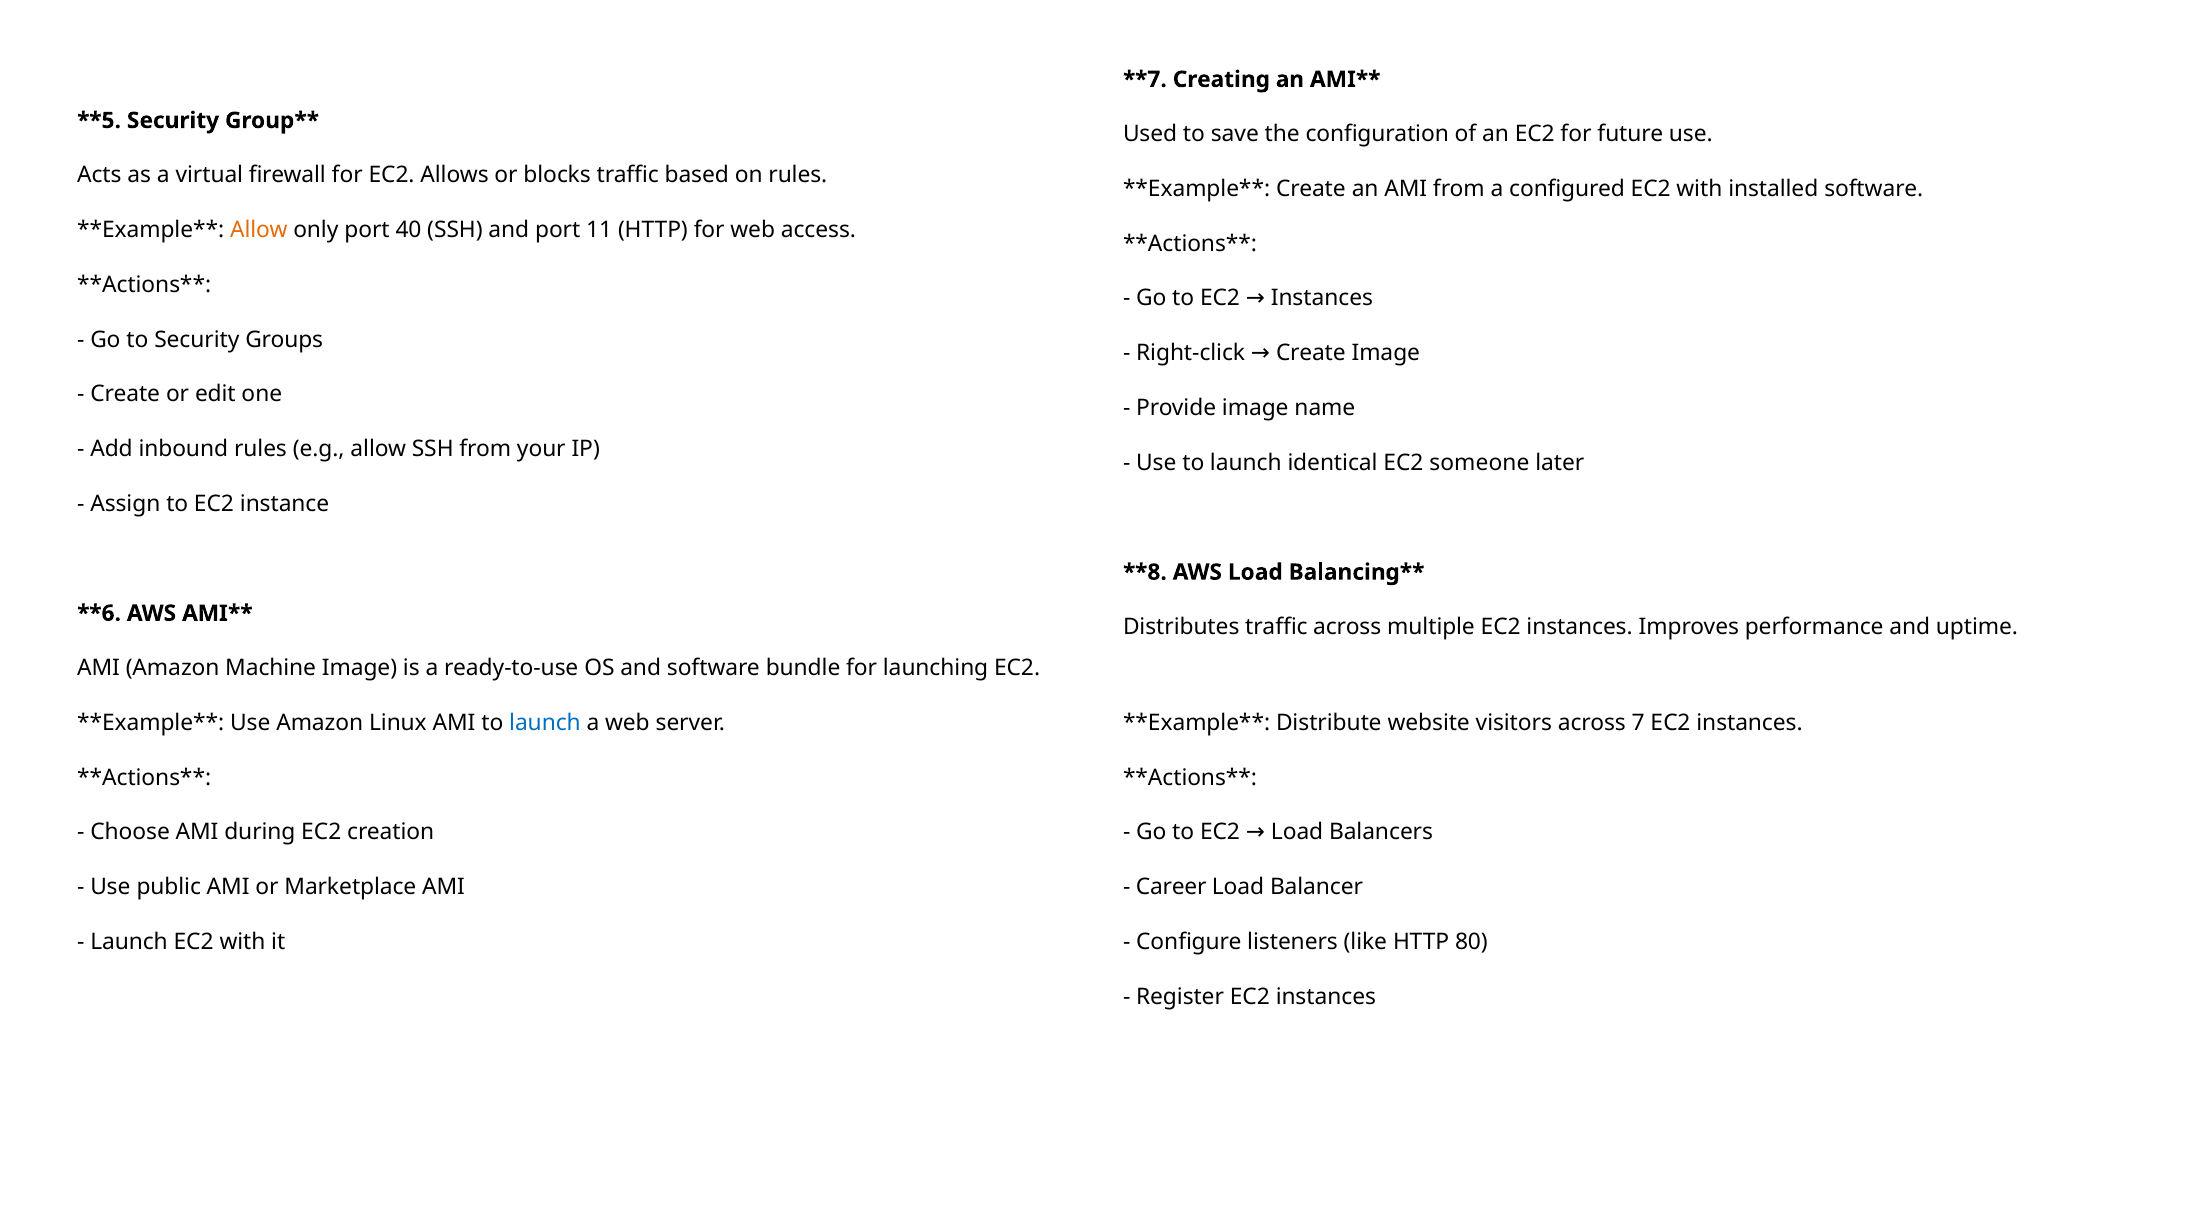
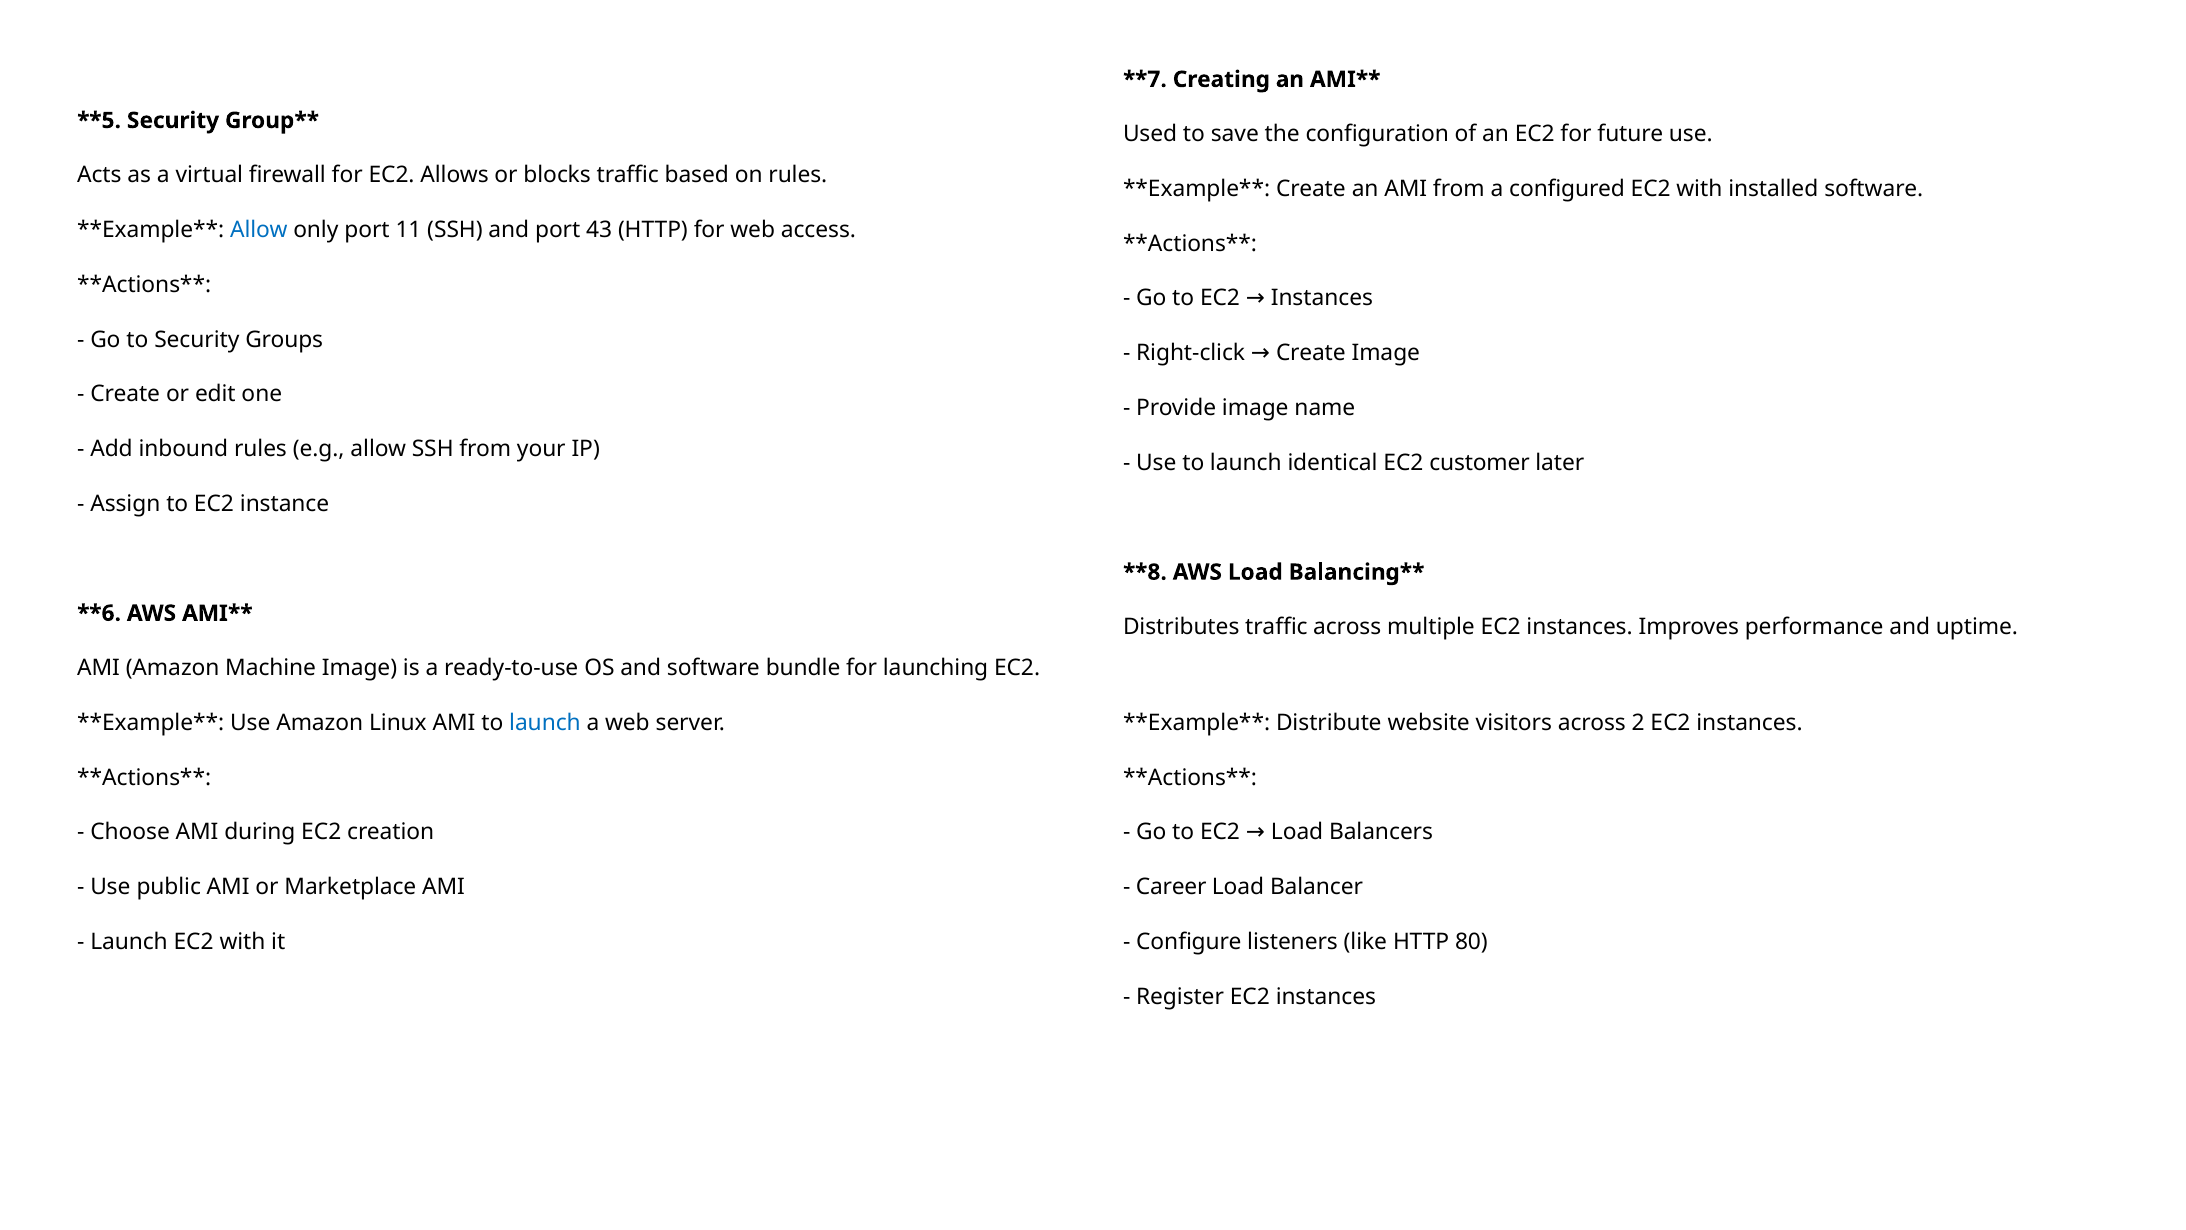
Allow colour: orange -> blue (259, 230)
40: 40 -> 11 (409, 230)
11: 11 -> 43 (599, 230)
someone: someone -> customer (1480, 463)
7: 7 -> 2 (1638, 723)
